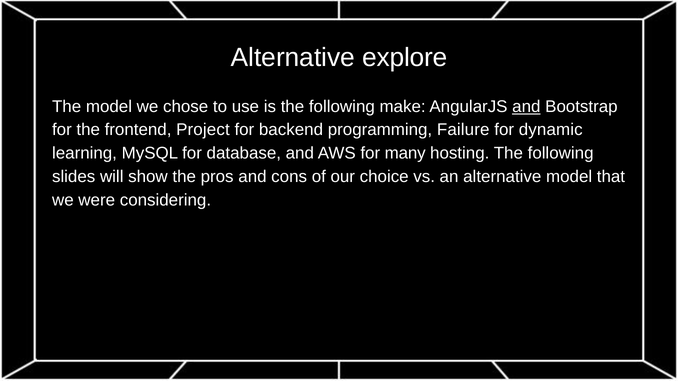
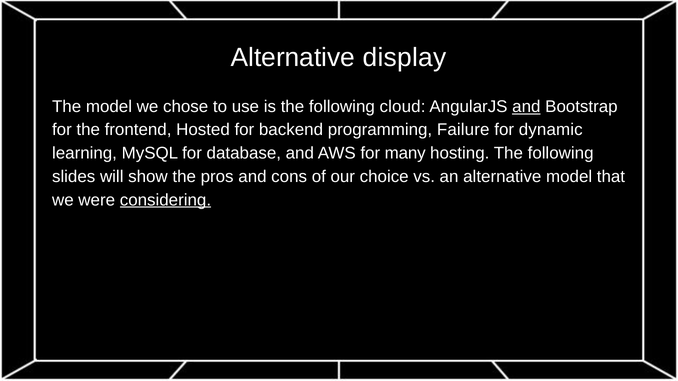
explore: explore -> display (405, 57)
make: make -> cloud (402, 107)
Project: Project -> Hosted (203, 130)
considering underline: none -> present (165, 200)
